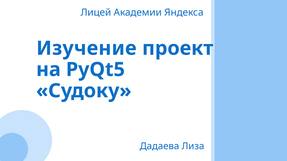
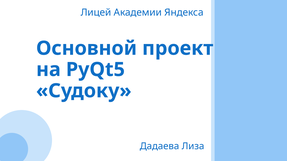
Изучение: Изучение -> Основной (87, 48)
